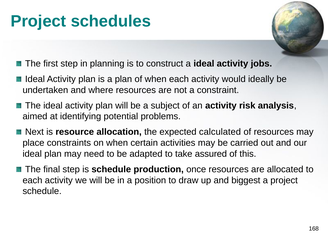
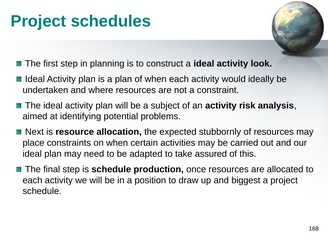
jobs: jobs -> look (261, 64)
calculated: calculated -> stubbornly (220, 132)
